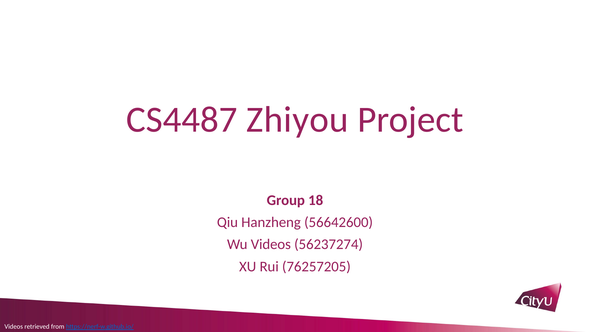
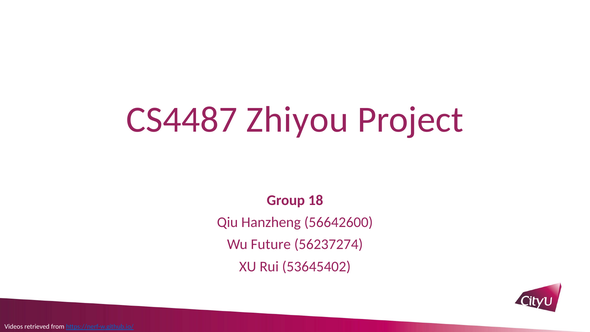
Wu Videos: Videos -> Future (271, 244)
76257205: 76257205 -> 53645402 (316, 266)
